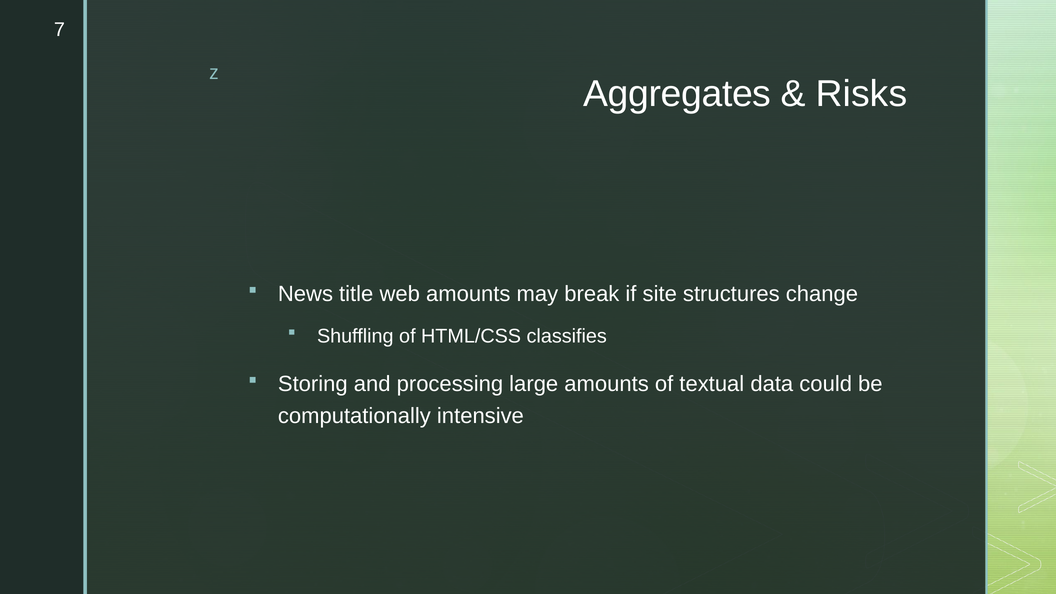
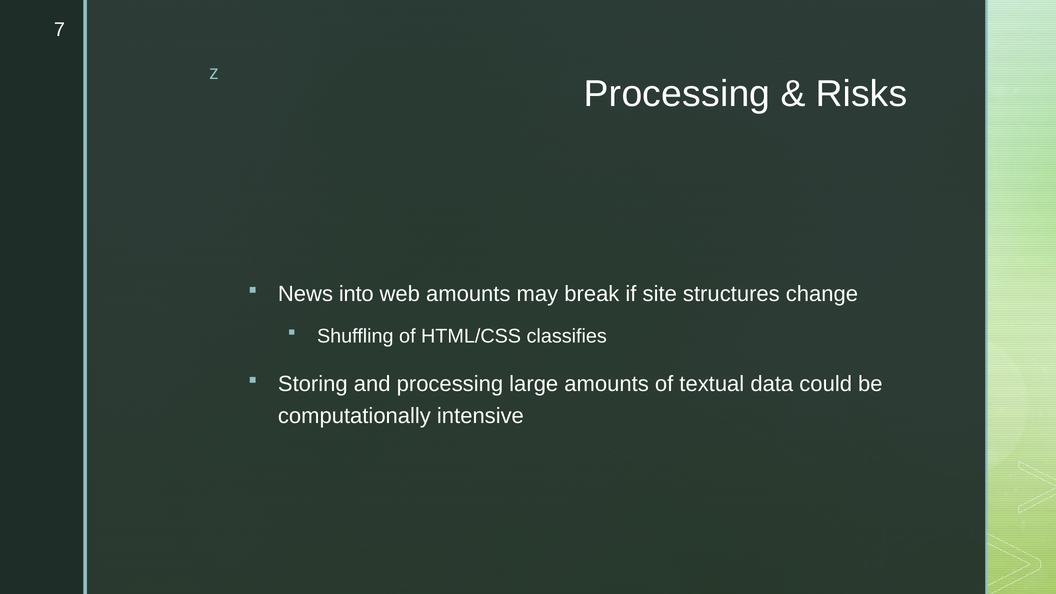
Aggregates: Aggregates -> Processing (677, 94)
title: title -> into (356, 294)
